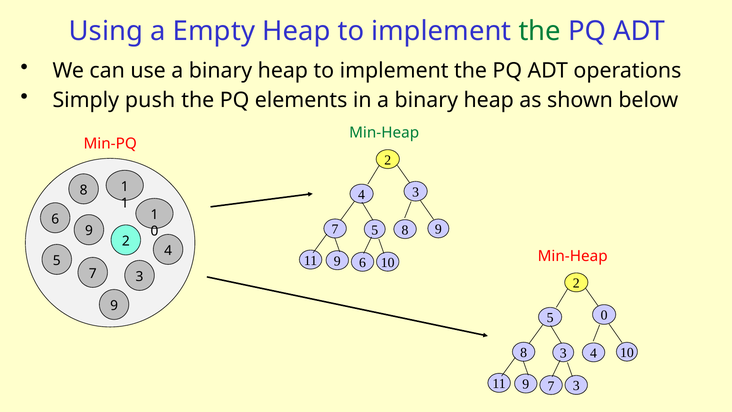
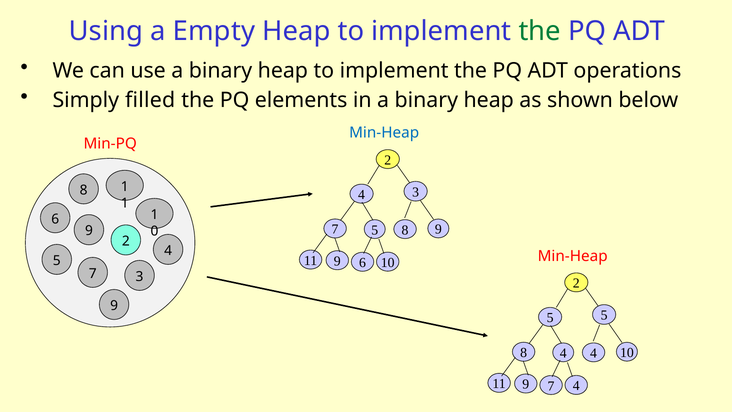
push: push -> filled (150, 100)
Min-Heap colour: green -> blue (384, 133)
5 0: 0 -> 5 (604, 315)
8 3: 3 -> 4 (563, 353)
7 3: 3 -> 4 (576, 386)
